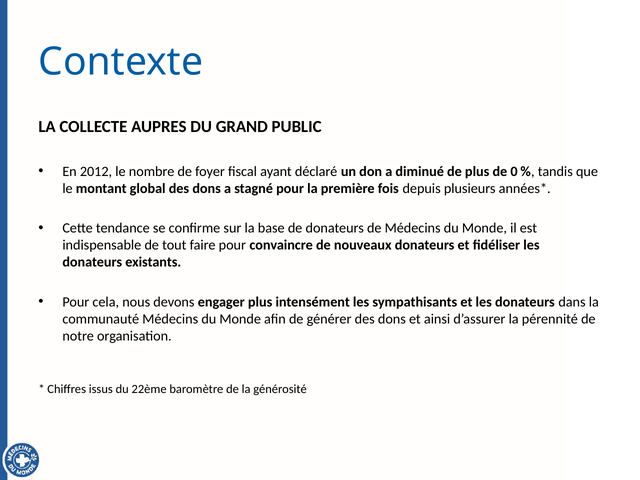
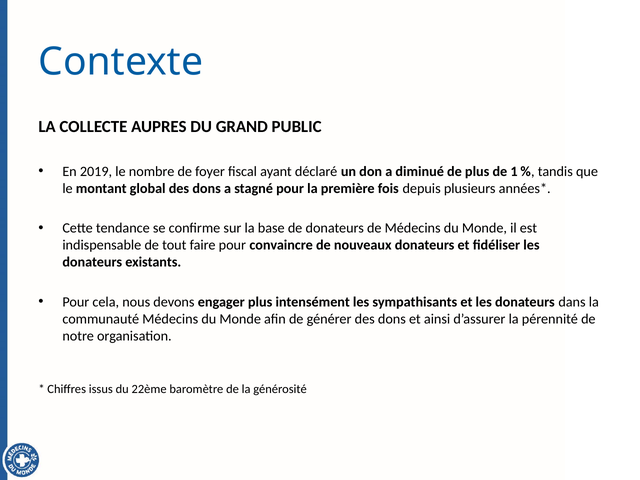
2012: 2012 -> 2019 (96, 171)
0: 0 -> 1 (514, 171)
